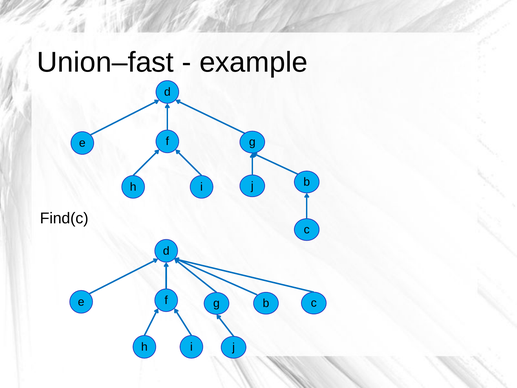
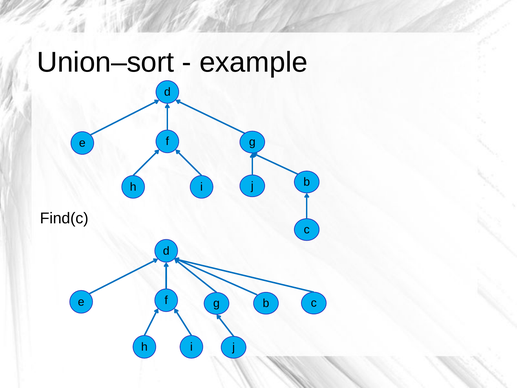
Union–fast: Union–fast -> Union–sort (106, 62)
